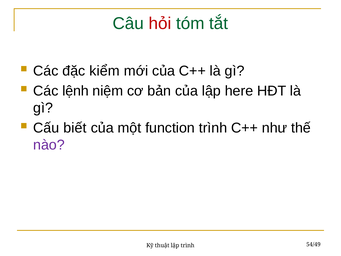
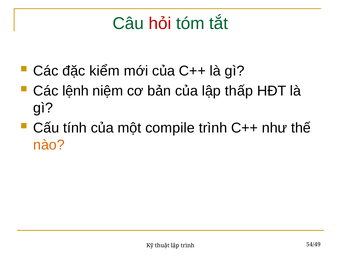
here: here -> thấp (239, 91)
biết: biết -> tính (75, 128)
function: function -> compile (170, 128)
nào colour: purple -> orange (49, 145)
